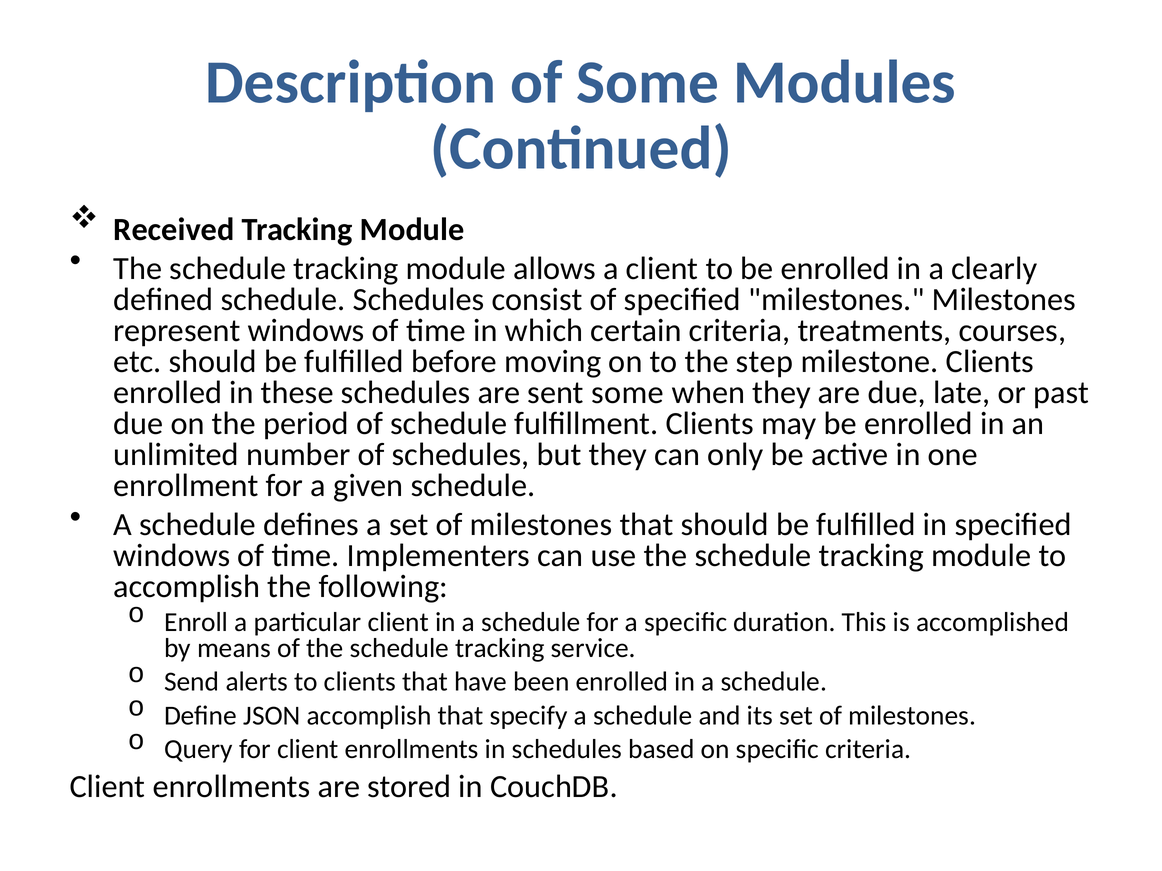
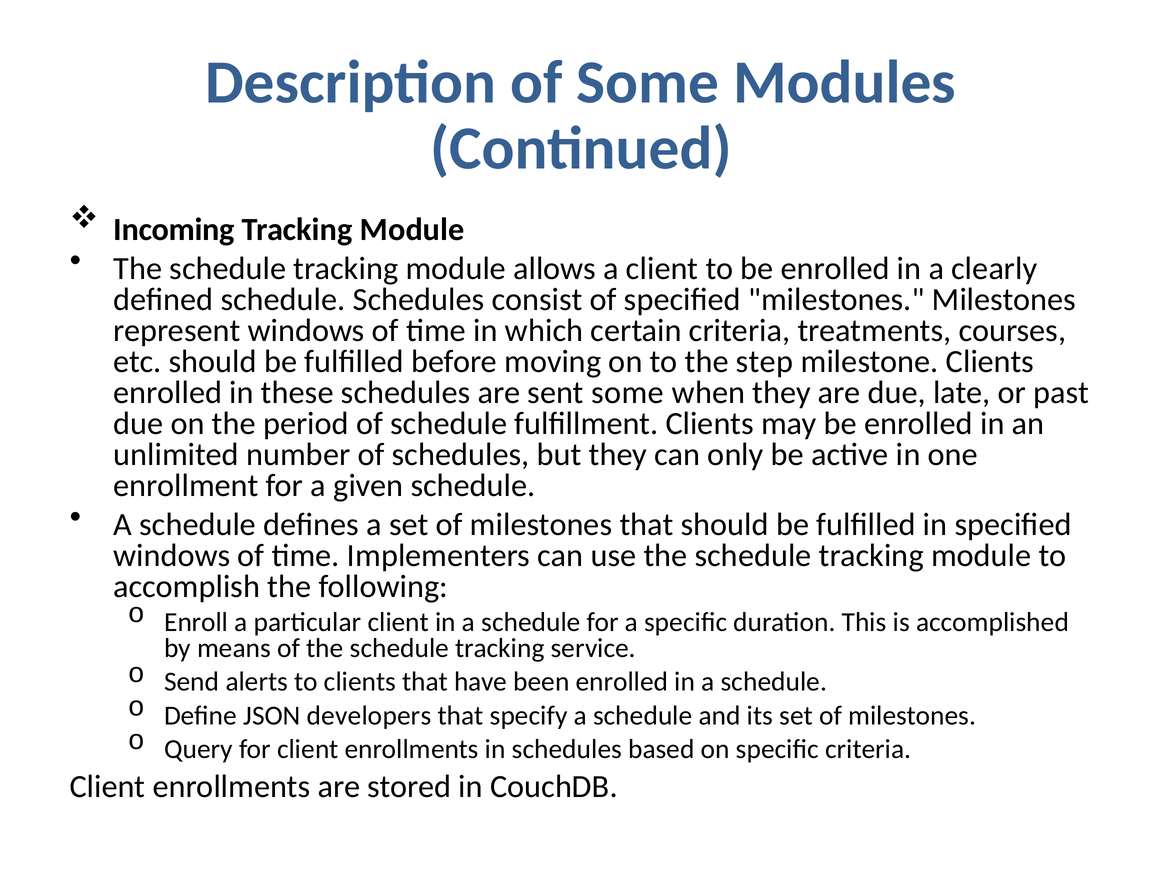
Received: Received -> Incoming (174, 230)
JSON accomplish: accomplish -> developers (369, 716)
